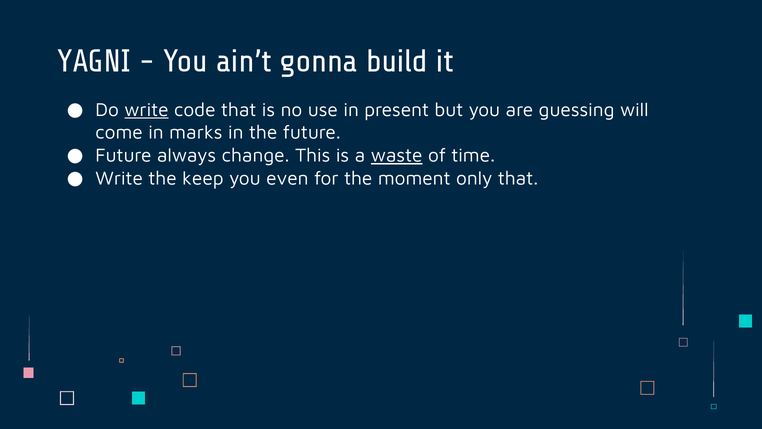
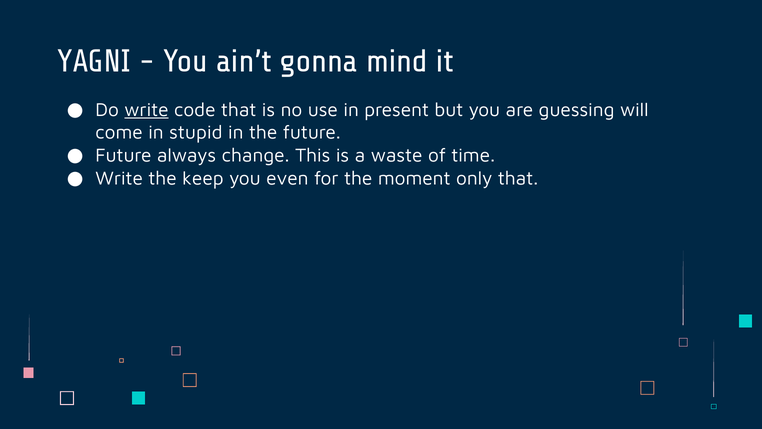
build: build -> mind (397, 61)
marks: marks -> stupid (196, 133)
waste underline: present -> none (397, 155)
